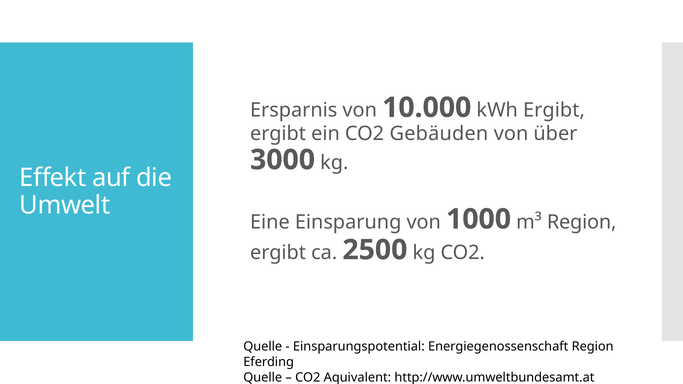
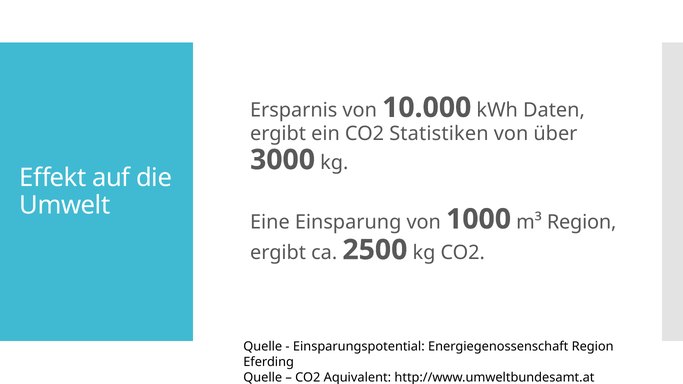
kWh Ergibt: Ergibt -> Daten (554, 110)
Gebäuden: Gebäuden -> Statistiken (439, 134)
